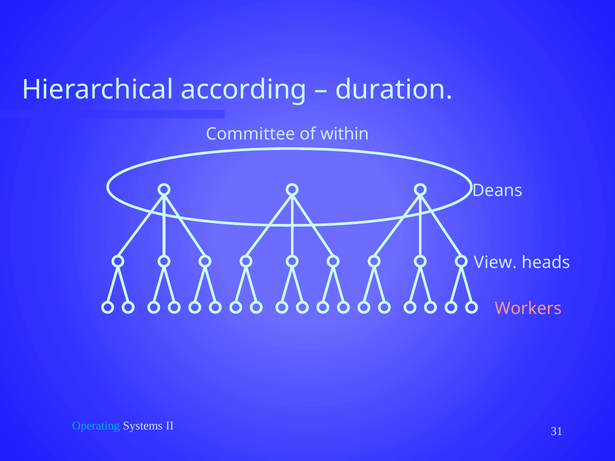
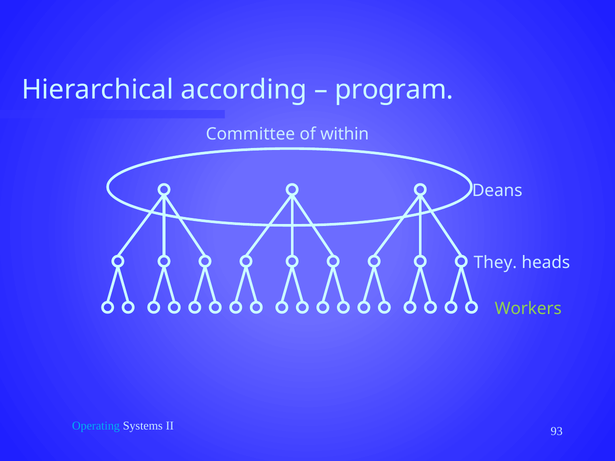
duration: duration -> program (394, 90)
View: View -> They (495, 263)
Workers colour: pink -> light green (528, 309)
31: 31 -> 93 (557, 431)
